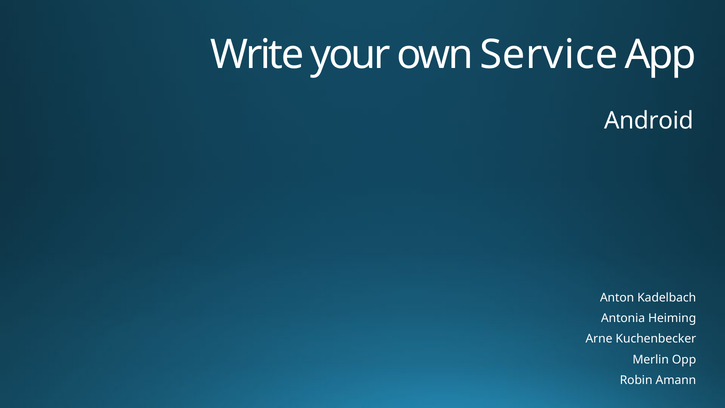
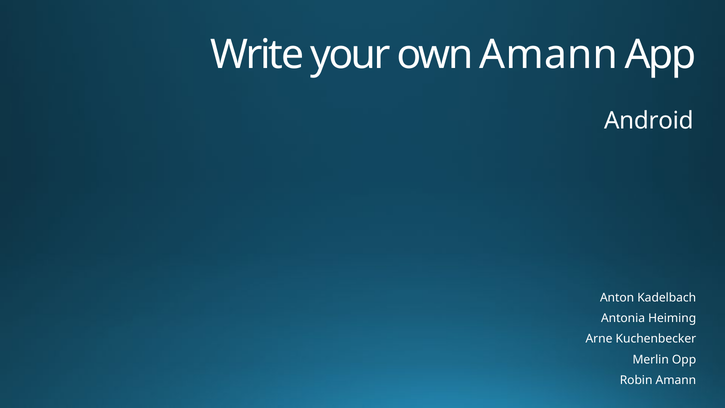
own Service: Service -> Amann (549, 55)
